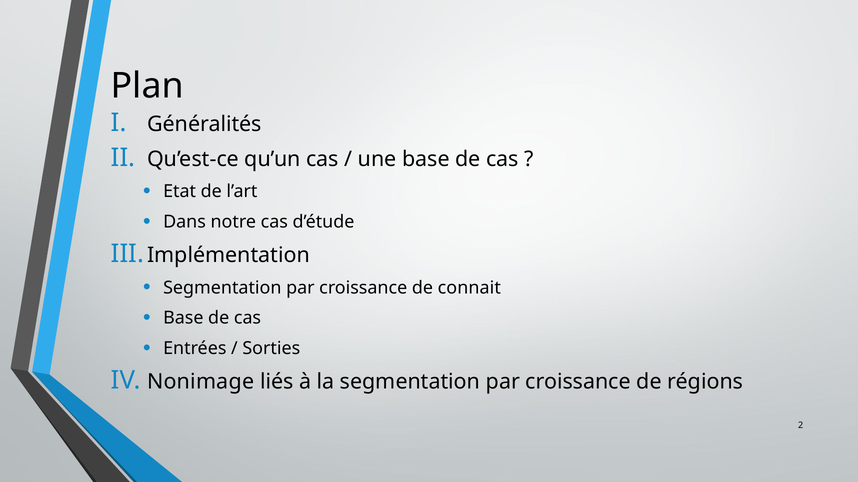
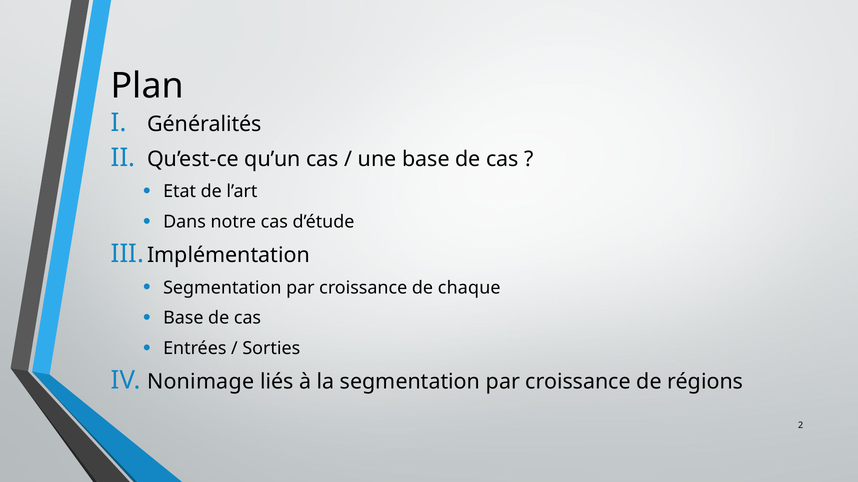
connait: connait -> chaque (469, 288)
